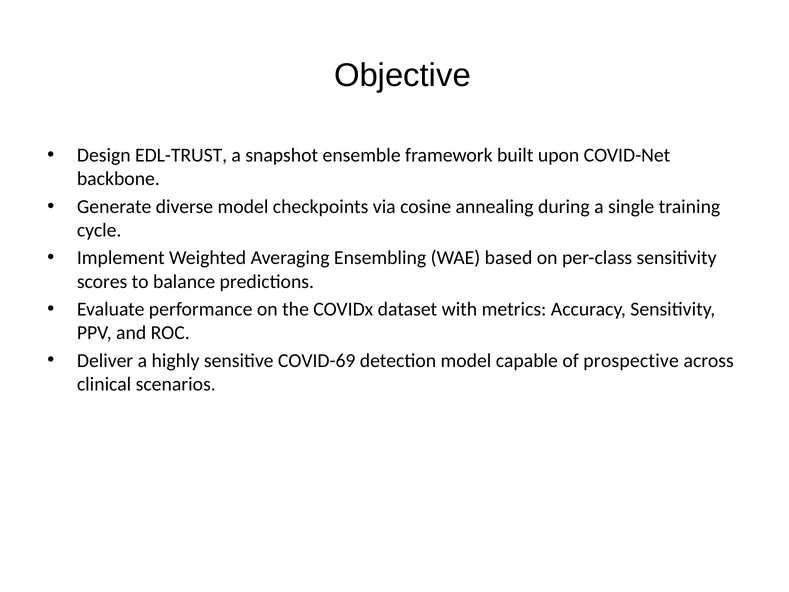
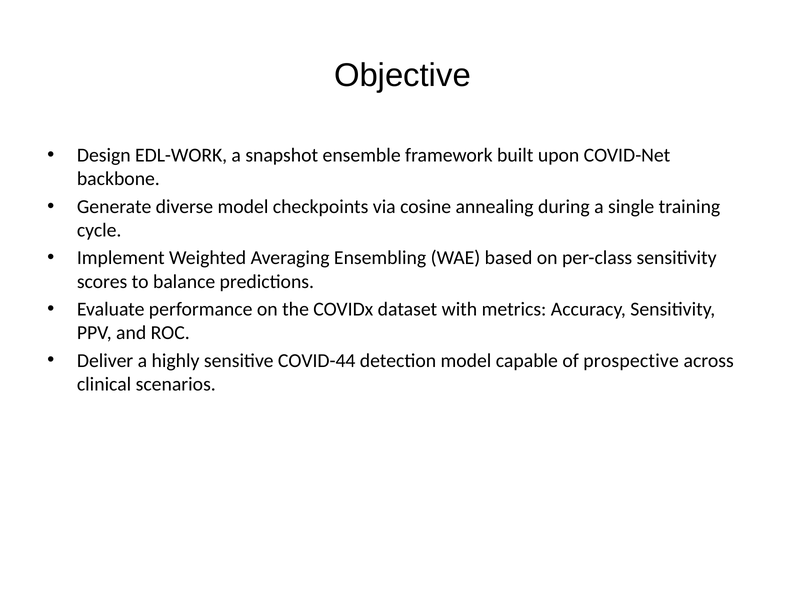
EDL-TRUST: EDL-TRUST -> EDL-WORK (181, 155)
COVID-69: COVID-69 -> COVID-44 (317, 360)
